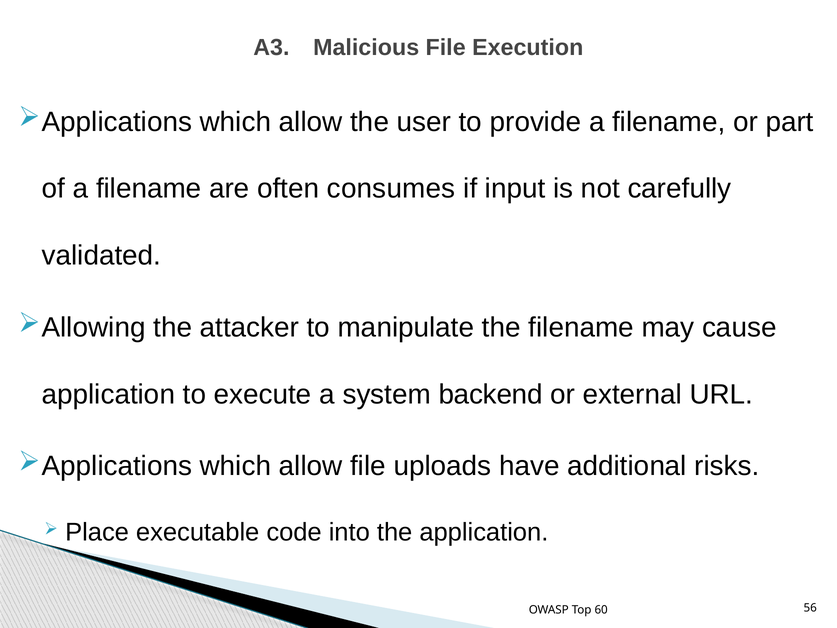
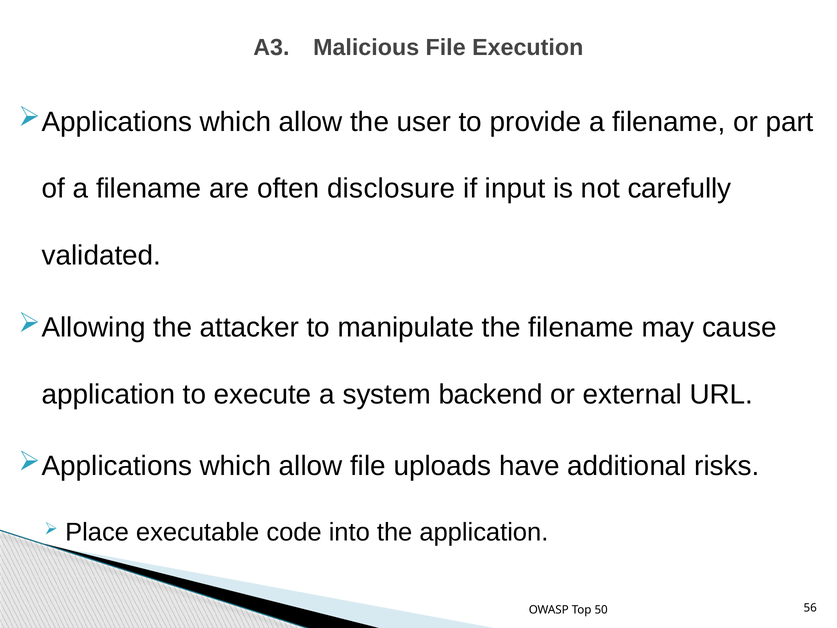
consumes: consumes -> disclosure (391, 189)
60: 60 -> 50 (601, 610)
